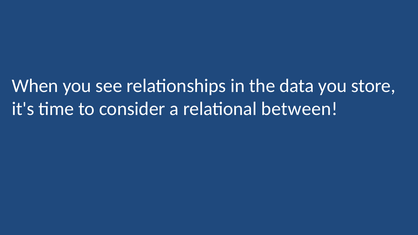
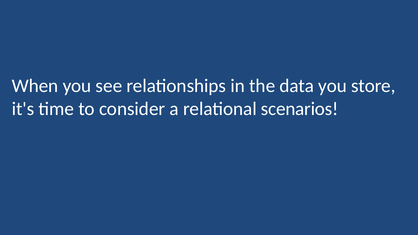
between: between -> scenarios (300, 109)
